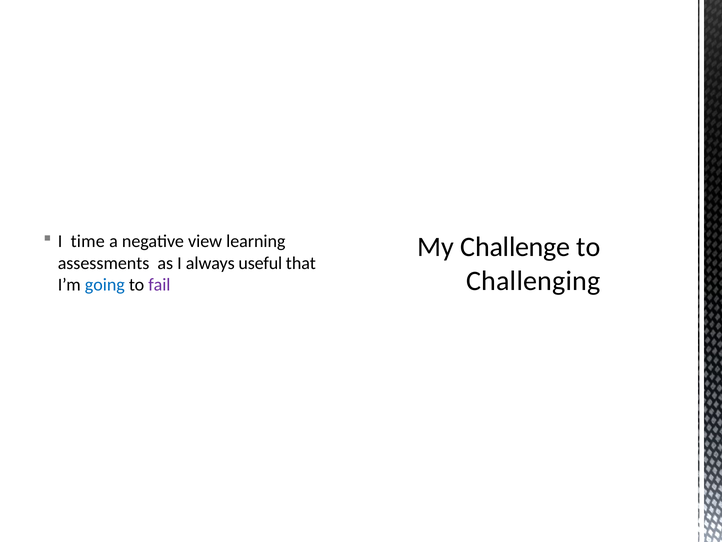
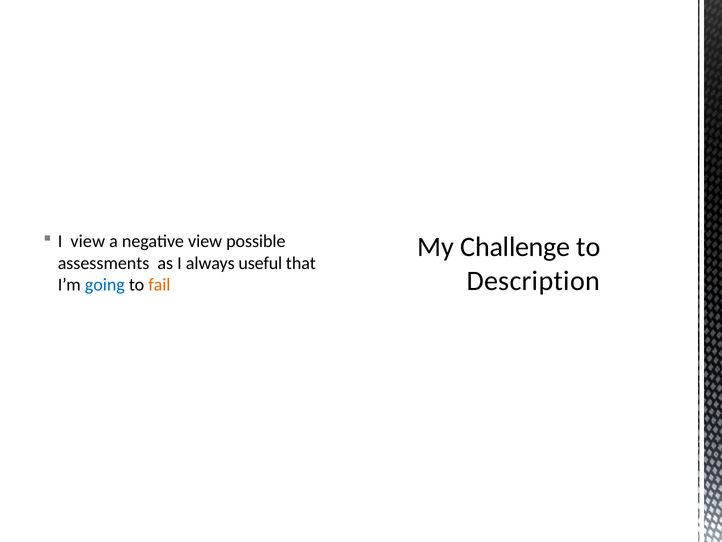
I time: time -> view (88, 241)
learning: learning -> possible (256, 241)
Challenging: Challenging -> Description (533, 281)
fail colour: purple -> orange (159, 285)
